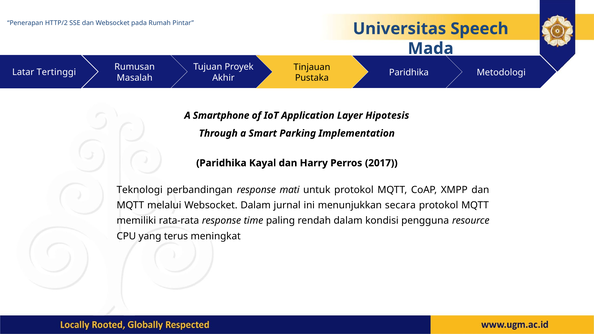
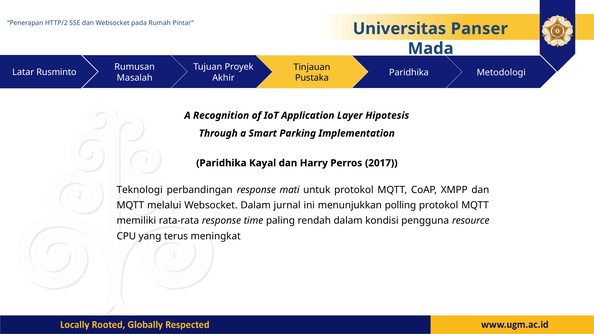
Speech: Speech -> Panser (479, 29)
Tertinggi: Tertinggi -> Rusminto (56, 72)
Smartphone: Smartphone -> Recognition (221, 116)
secara: secara -> polling (400, 205)
